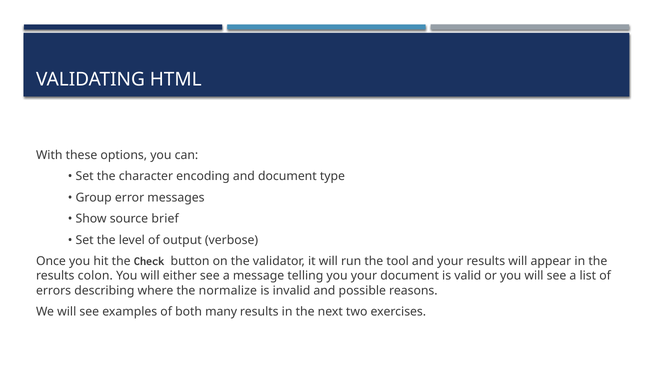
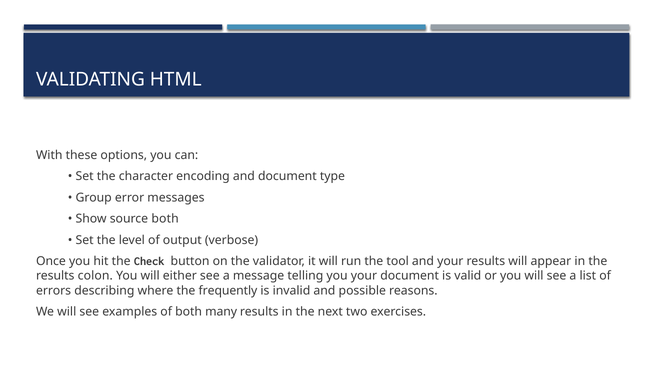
source brief: brief -> both (165, 219)
normalize: normalize -> frequently (228, 291)
